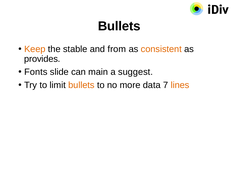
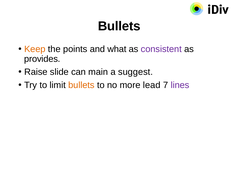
stable: stable -> points (75, 49)
from: from -> what (117, 49)
consistent colour: orange -> purple (161, 49)
Fonts: Fonts -> Raise (36, 72)
data: data -> lead (152, 85)
lines colour: orange -> purple (180, 85)
